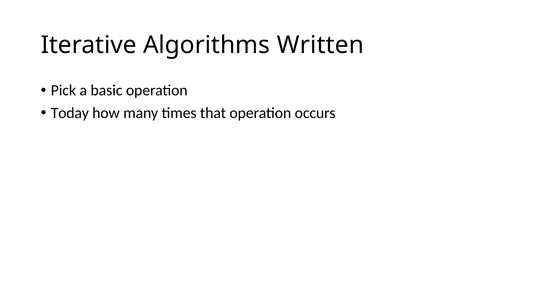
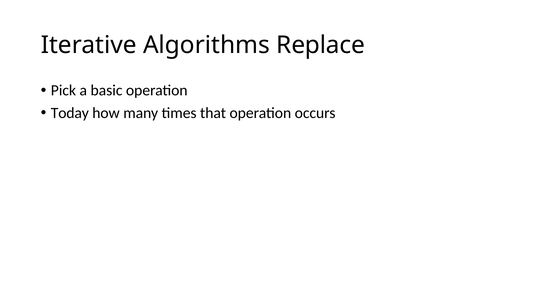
Written: Written -> Replace (321, 45)
